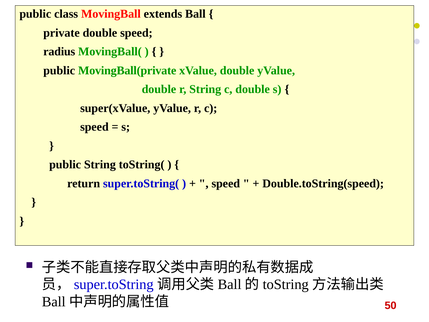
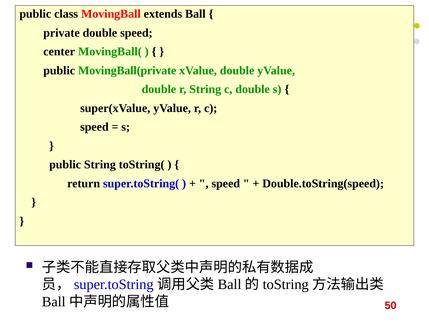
radius: radius -> center (59, 52)
